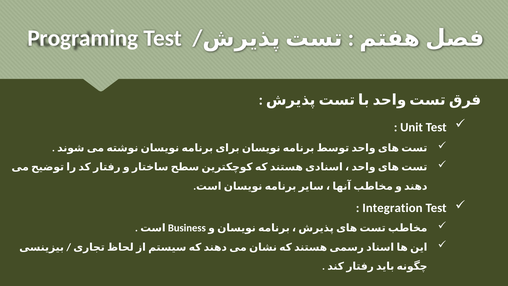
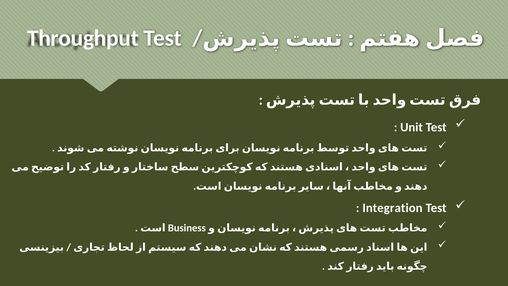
Programing: Programing -> Throughput (83, 38)
